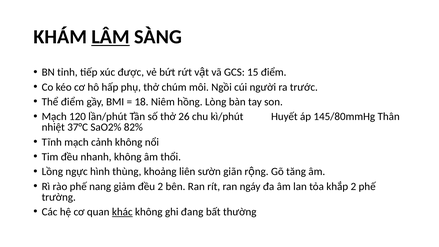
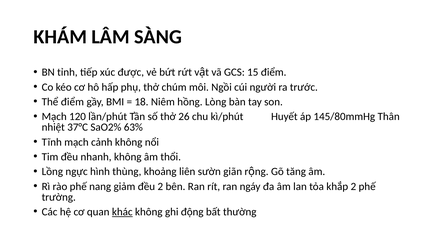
LÂM underline: present -> none (111, 37)
82%: 82% -> 63% (133, 127)
đang: đang -> động (192, 212)
